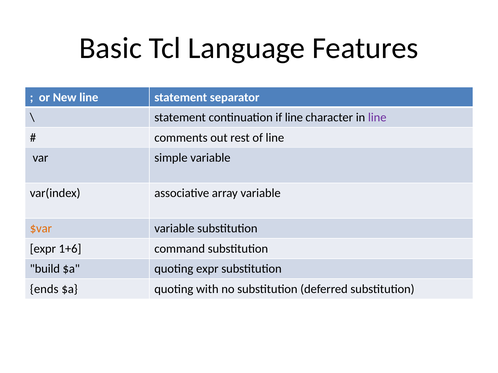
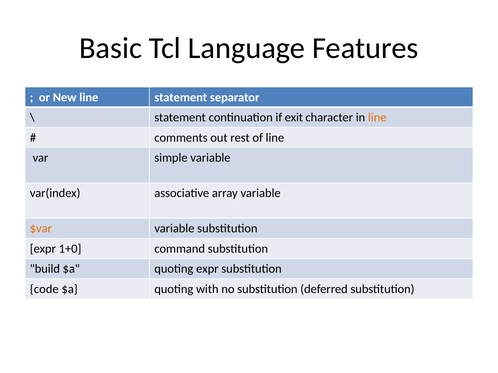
if line: line -> exit (294, 118)
line colour: purple -> orange (377, 118)
1+6: 1+6 -> 1+0 (70, 249)
ends: ends -> code (44, 289)
